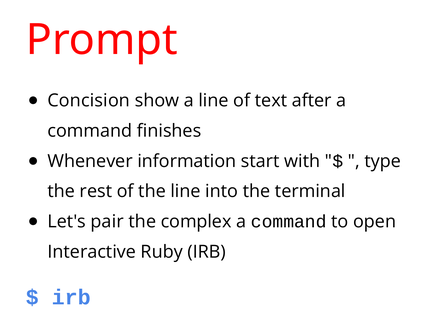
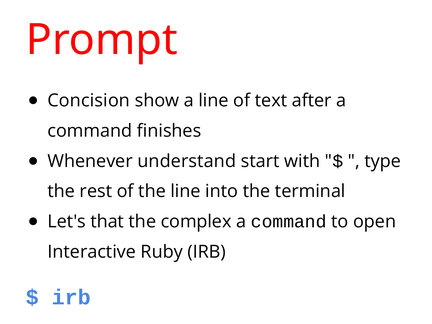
information: information -> understand (187, 161)
pair: pair -> that (107, 222)
